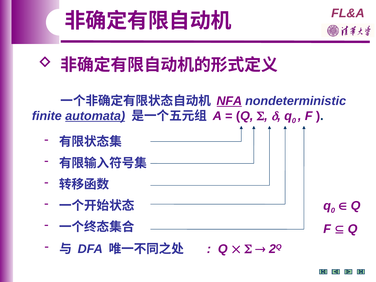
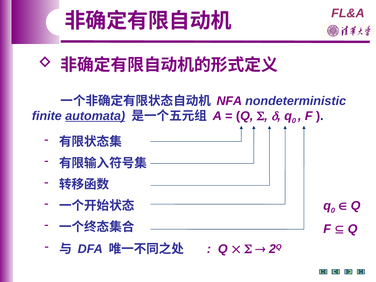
NFA underline: present -> none (229, 101)
